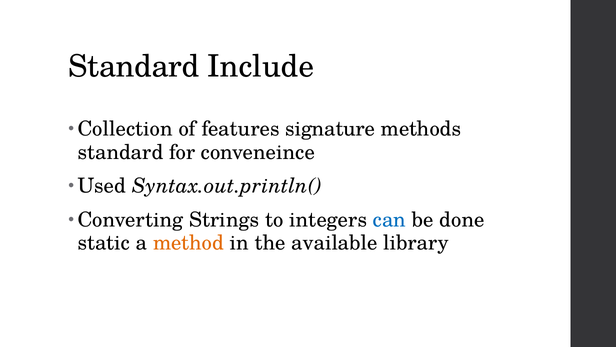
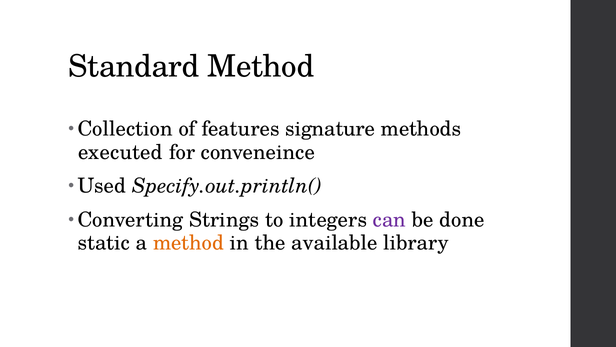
Standard Include: Include -> Method (261, 66)
standard: standard -> executed (120, 152)
Syntax.out.println(: Syntax.out.println( -> Specify.out.println( (227, 186)
can colour: blue -> purple (389, 219)
